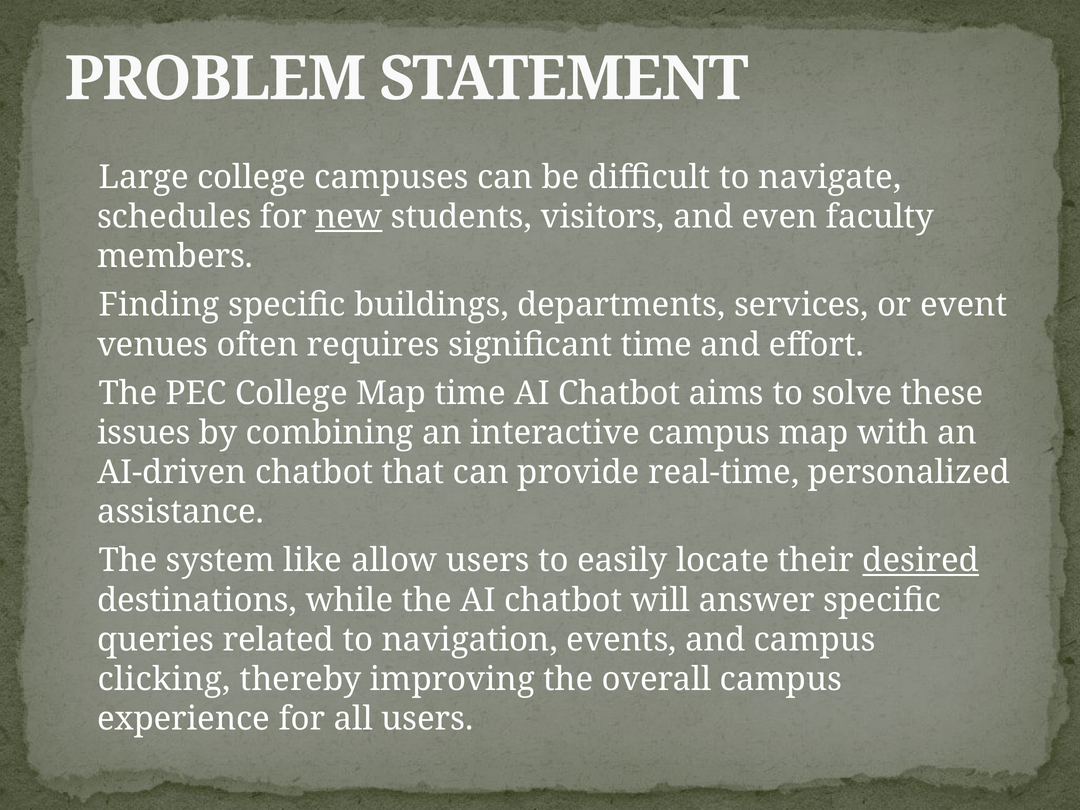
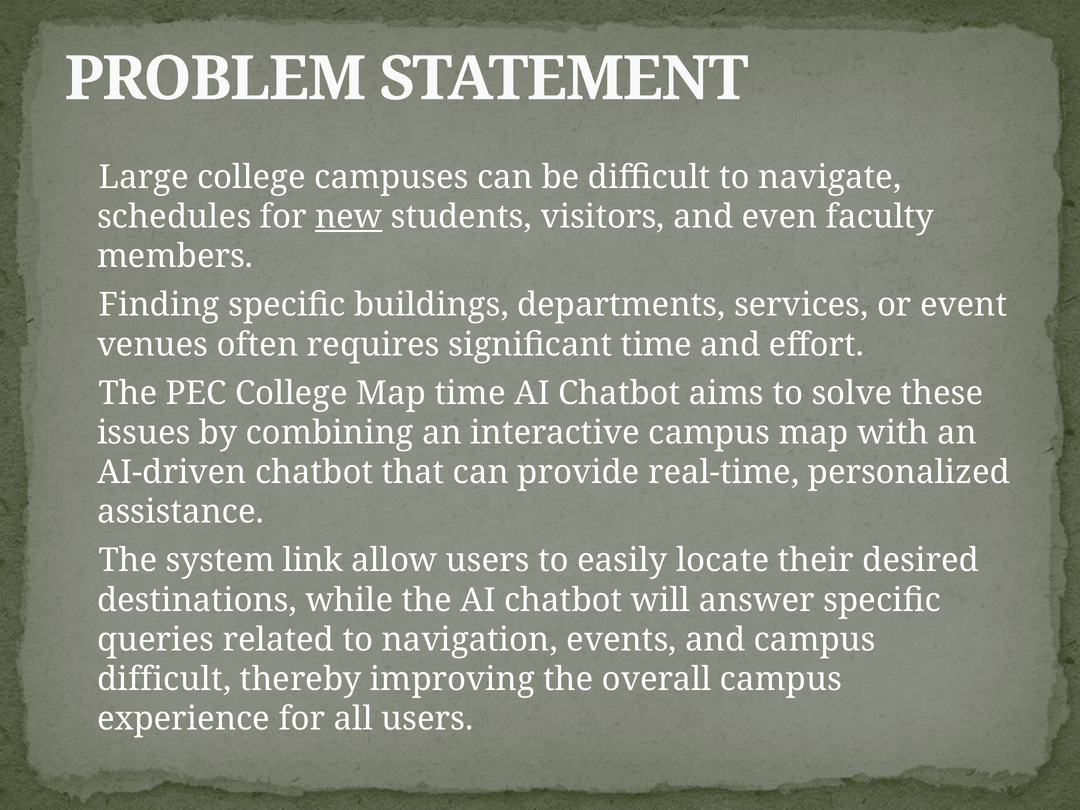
like: like -> link (313, 561)
desired underline: present -> none (921, 561)
clicking: clicking -> difficult (164, 679)
